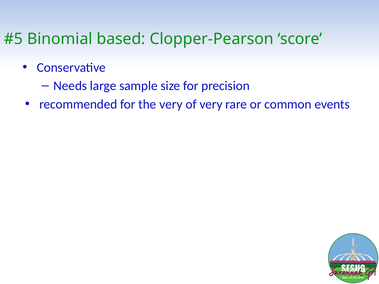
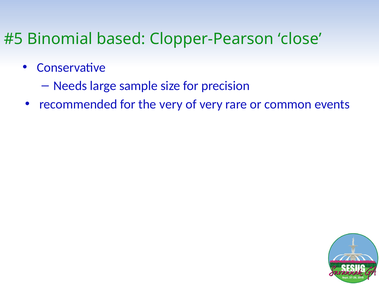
score: score -> close (300, 39)
